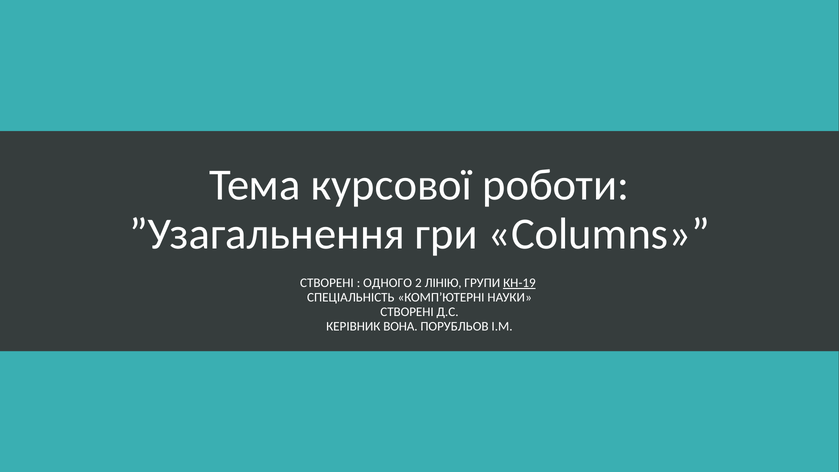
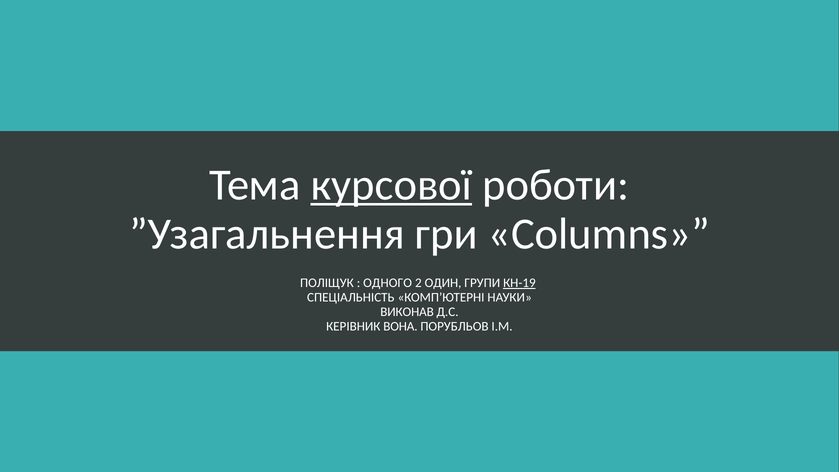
курсової underline: none -> present (391, 185)
СТВОРЕНІ: СТВОРЕНІ -> ПОЛІЩУК (327, 283)
ЛІНІЮ: ЛІНІЮ -> ОДИН (443, 283)
СТВОРЕНІ: СТВОРЕНІ -> ВИКОНАВ (407, 312)
